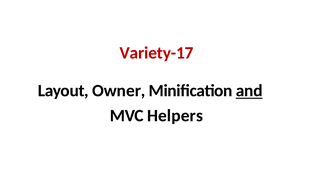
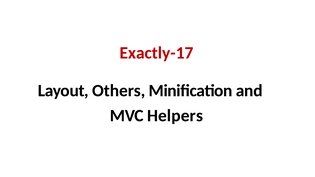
Variety-17: Variety-17 -> Exactly-17 (156, 53)
Owner: Owner -> Others (119, 91)
and underline: present -> none (249, 91)
